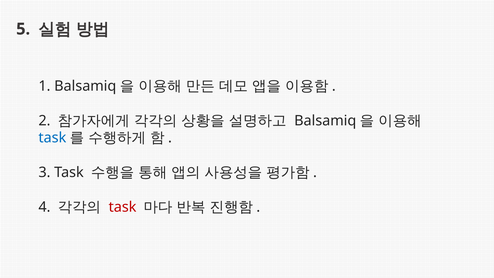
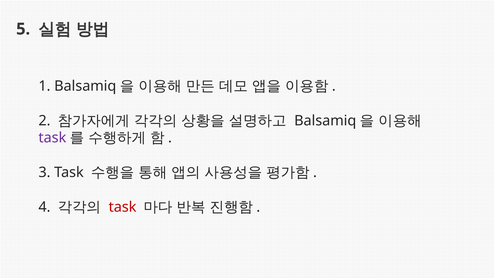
task colour: blue -> purple (52, 138)
